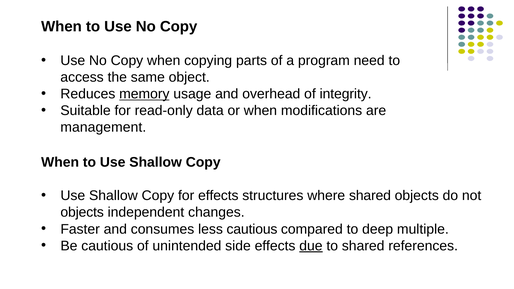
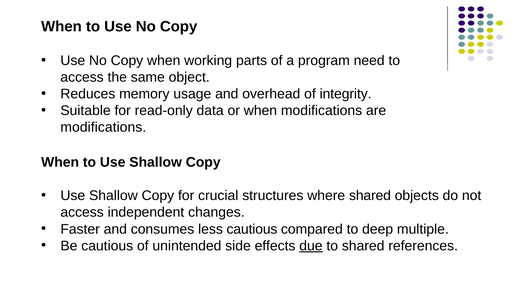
copying: copying -> working (208, 61)
memory underline: present -> none (144, 94)
management: management -> modifications (103, 127)
for effects: effects -> crucial (218, 196)
objects: objects -> access (82, 212)
